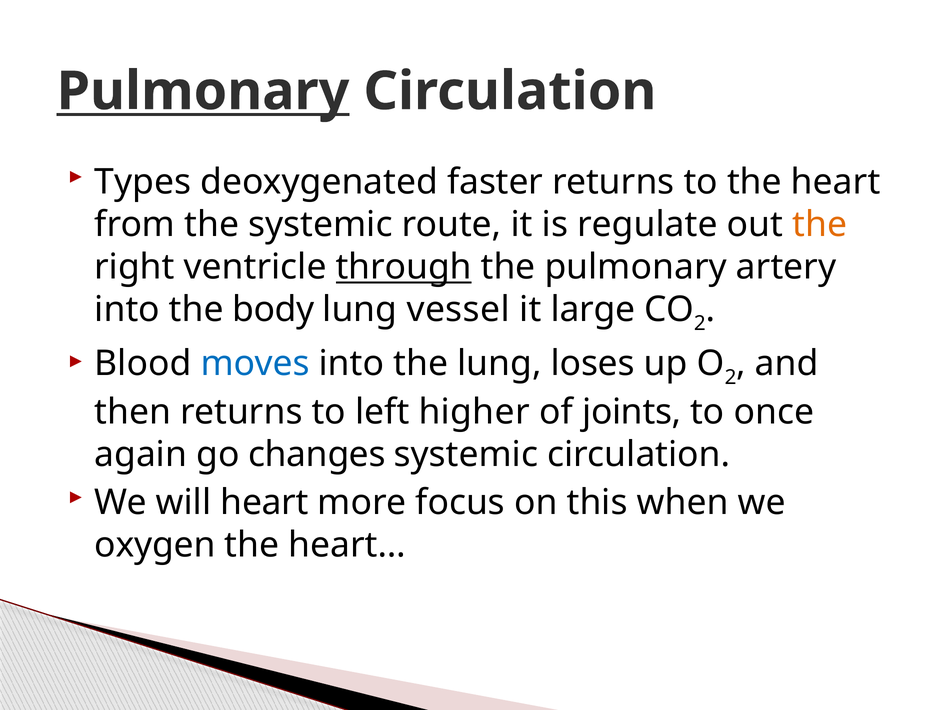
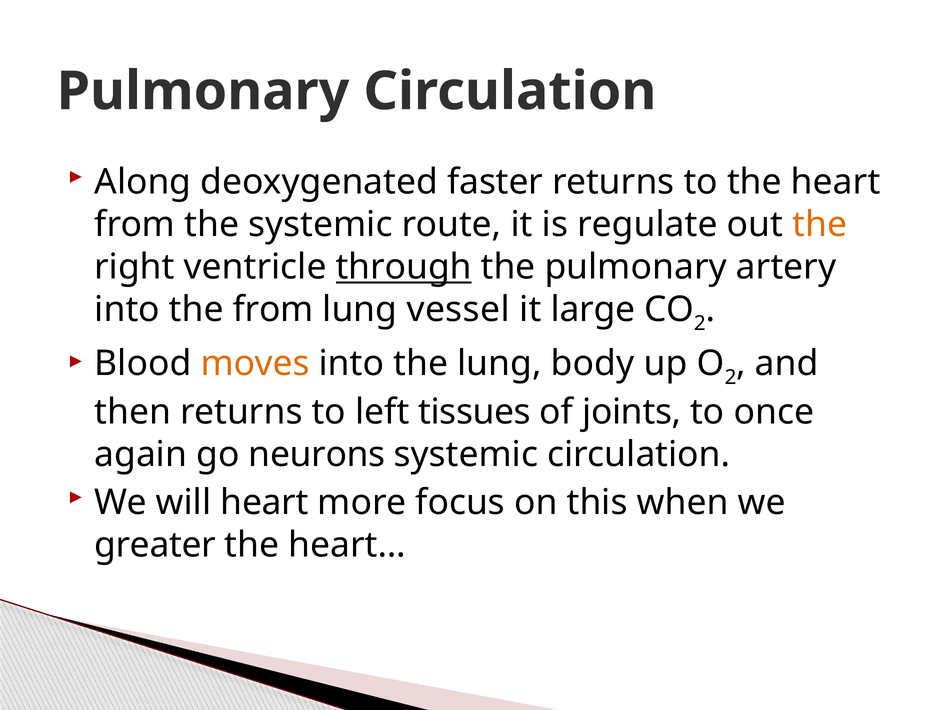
Pulmonary underline: present -> none (203, 91)
Types: Types -> Along (143, 182)
the body: body -> from (273, 310)
moves colour: blue -> orange (255, 363)
loses: loses -> body (593, 363)
higher: higher -> tissues (474, 412)
changes: changes -> neurons (317, 454)
oxygen: oxygen -> greater (155, 545)
